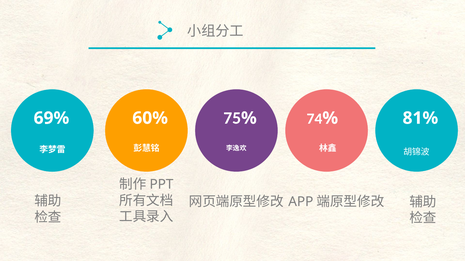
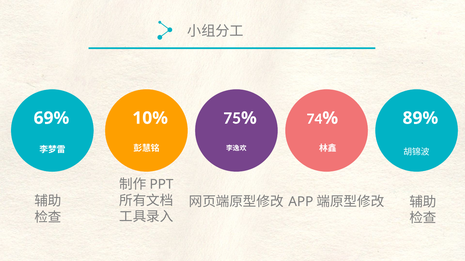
60%: 60% -> 10% (150, 118)
81%: 81% -> 89% (420, 118)
